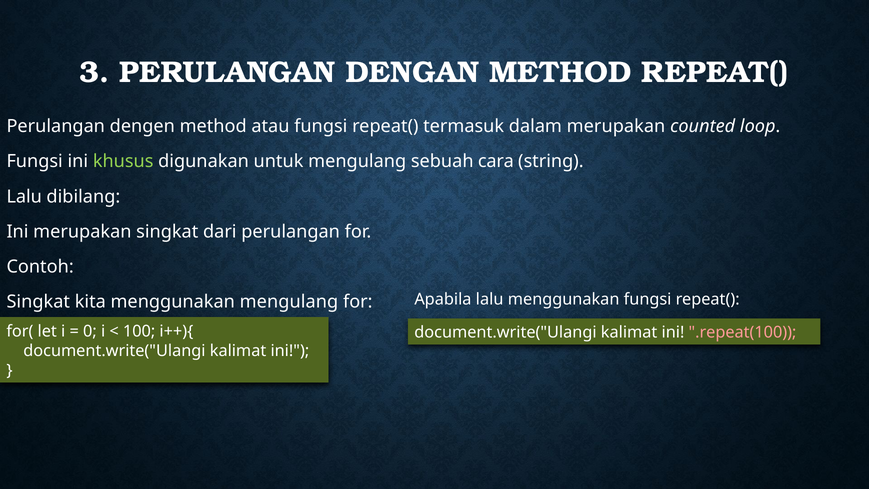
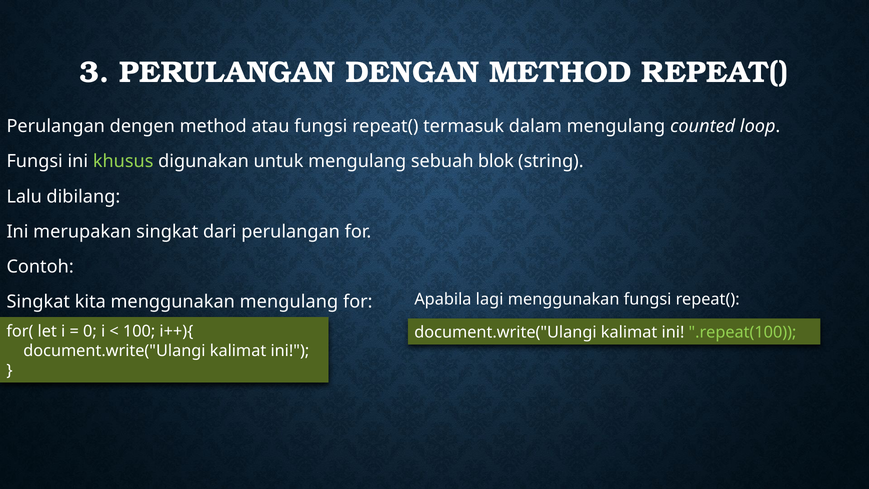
dalam merupakan: merupakan -> mengulang (616, 126)
cara: cara -> blok (496, 161)
Apabila lalu: lalu -> lagi (490, 299)
.repeat(100 colour: pink -> light green (742, 332)
